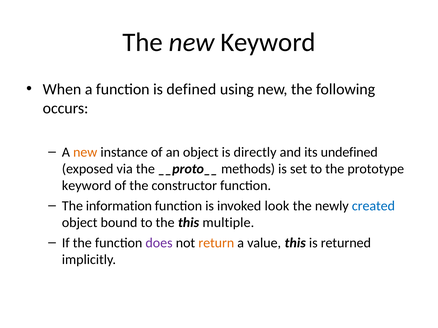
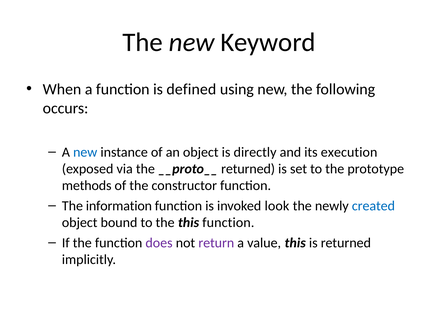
new colour: orange -> blue (85, 152)
undefined: undefined -> execution (349, 152)
__proto__ methods: methods -> returned (248, 169)
keyword: keyword -> methods (87, 186)
this multiple: multiple -> function (228, 223)
return colour: orange -> purple (216, 243)
